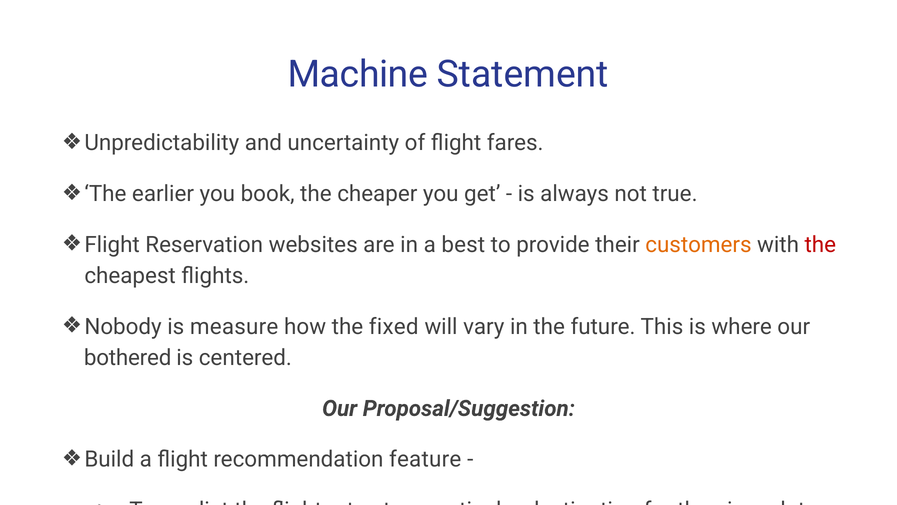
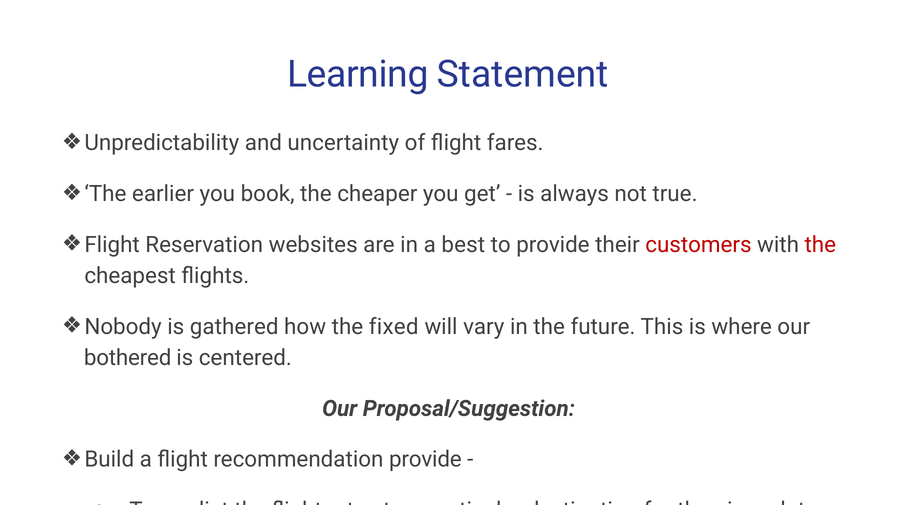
Machine: Machine -> Learning (358, 74)
customers colour: orange -> red (698, 245)
measure: measure -> gathered (234, 326)
recommendation feature: feature -> provide (425, 459)
